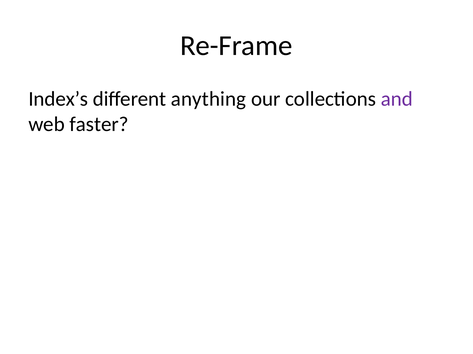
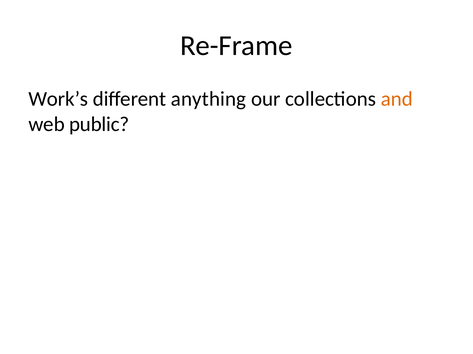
Index’s: Index’s -> Work’s (58, 99)
and colour: purple -> orange (397, 99)
faster: faster -> public (99, 124)
